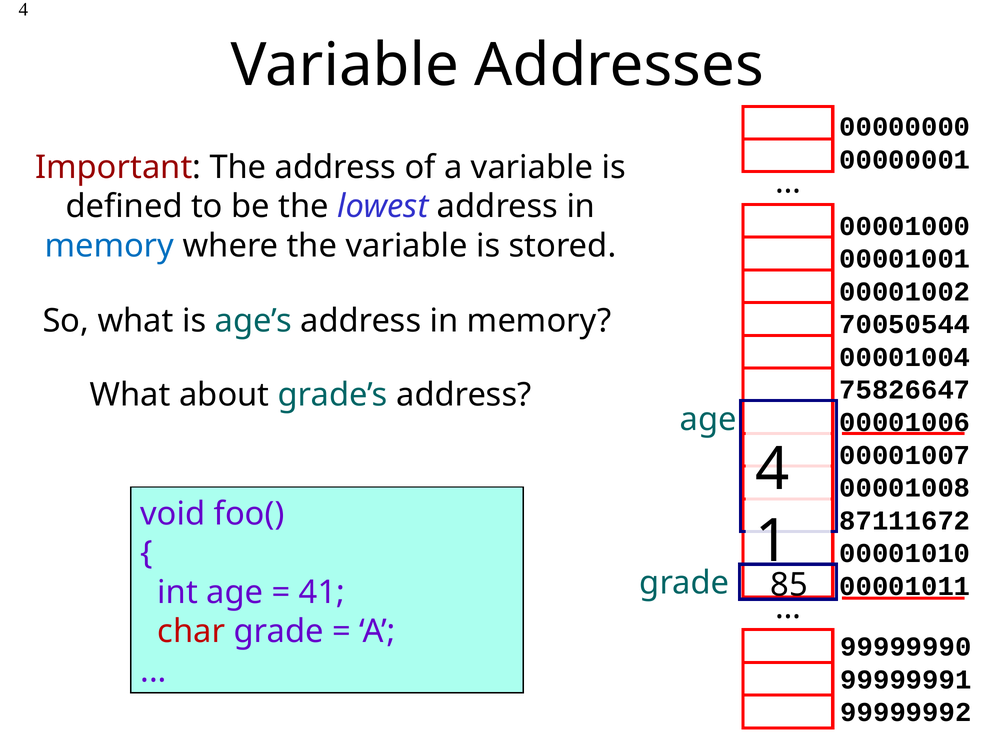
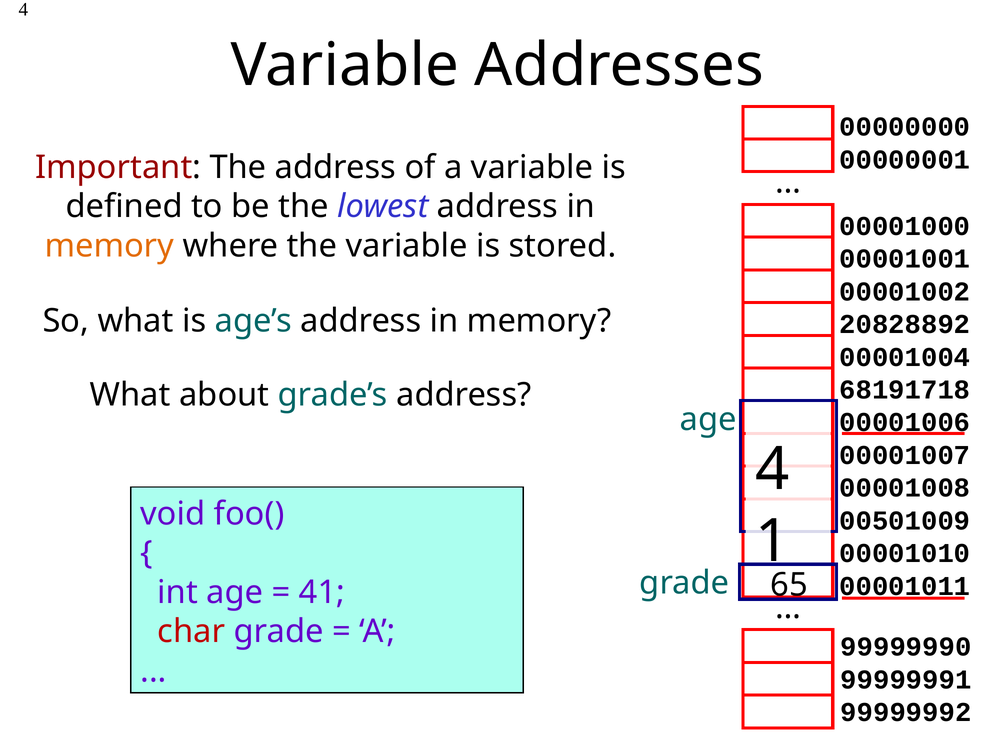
memory colour: blue -> orange (109, 246)
70050544: 70050544 -> 20828892 (905, 324)
75826647: 75826647 -> 68191718 (905, 390)
87111672: 87111672 -> 00501009 (905, 520)
85: 85 -> 65 (789, 585)
